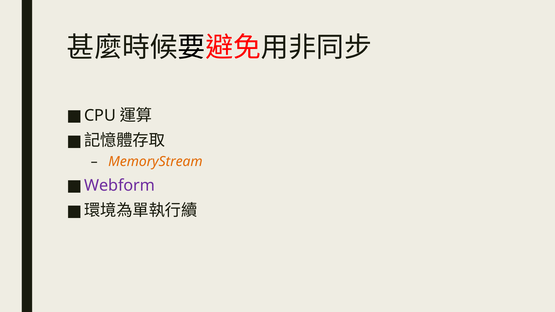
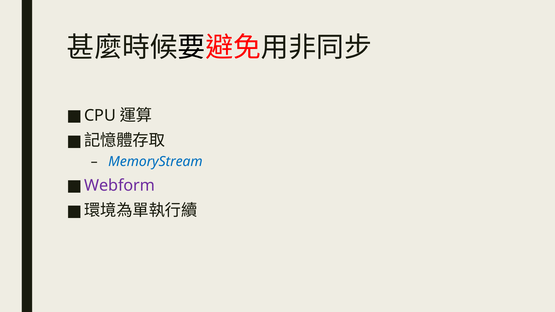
MemoryStream colour: orange -> blue (155, 162)
